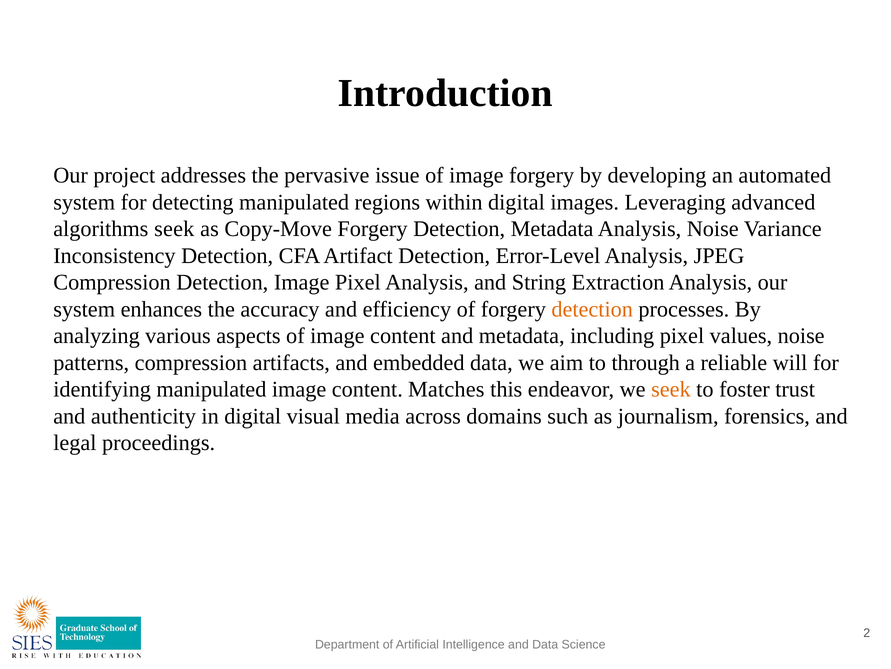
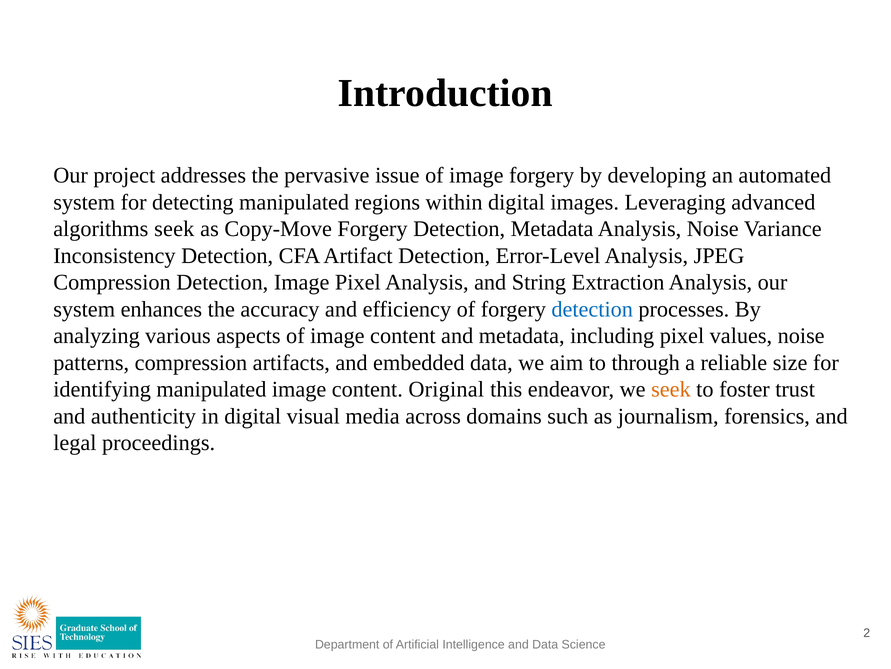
detection colour: orange -> blue (592, 309)
will: will -> size (790, 362)
Matches: Matches -> Original (446, 389)
